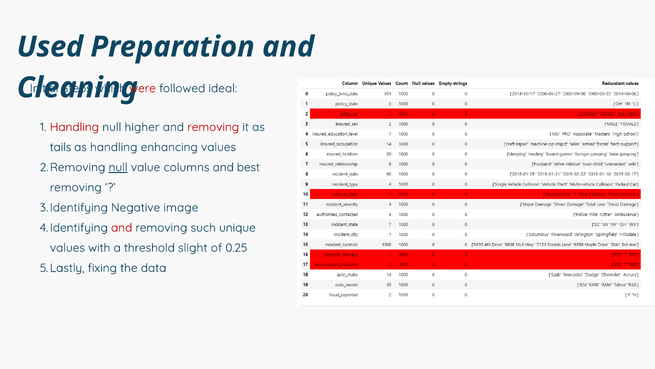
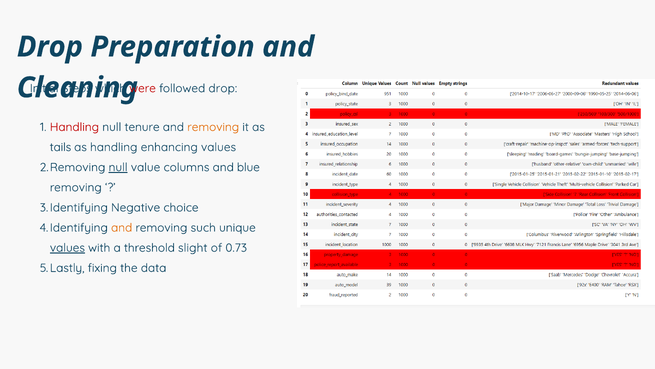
Used: Used -> Drop (50, 47)
followed ideal: ideal -> drop (223, 88)
higher: higher -> tenure (142, 127)
removing colour: red -> orange (213, 127)
best: best -> blue (248, 167)
image: image -> choice (181, 207)
and colour: red -> orange (122, 227)
values underline: none -> present (67, 247)
0.25: 0.25 -> 0.73 (236, 247)
